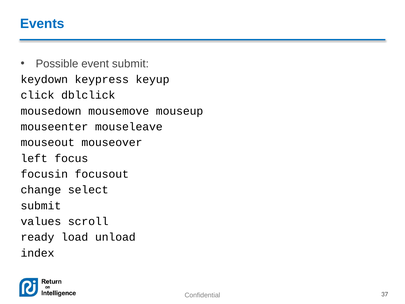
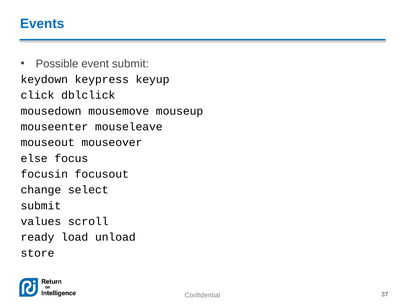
left: left -> else (34, 158)
index: index -> store (37, 253)
